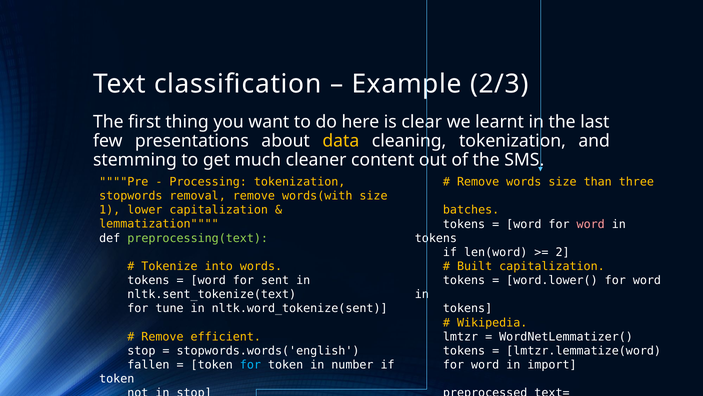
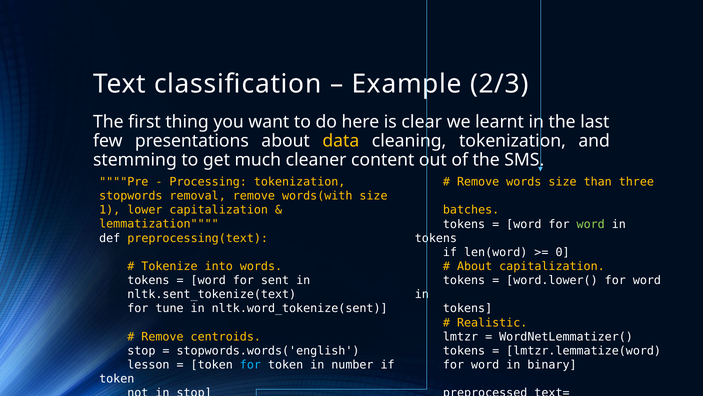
word colour: pink -> light green (591, 224)
preprocessing(text colour: light green -> yellow (198, 238)
2: 2 -> 0 (563, 252)
Built: Built -> About (475, 266)
Wikipedia: Wikipedia -> Realistic (492, 322)
efficient: efficient -> centroids (226, 336)
fallen: fallen -> lesson (148, 364)
import: import -> binary (552, 364)
